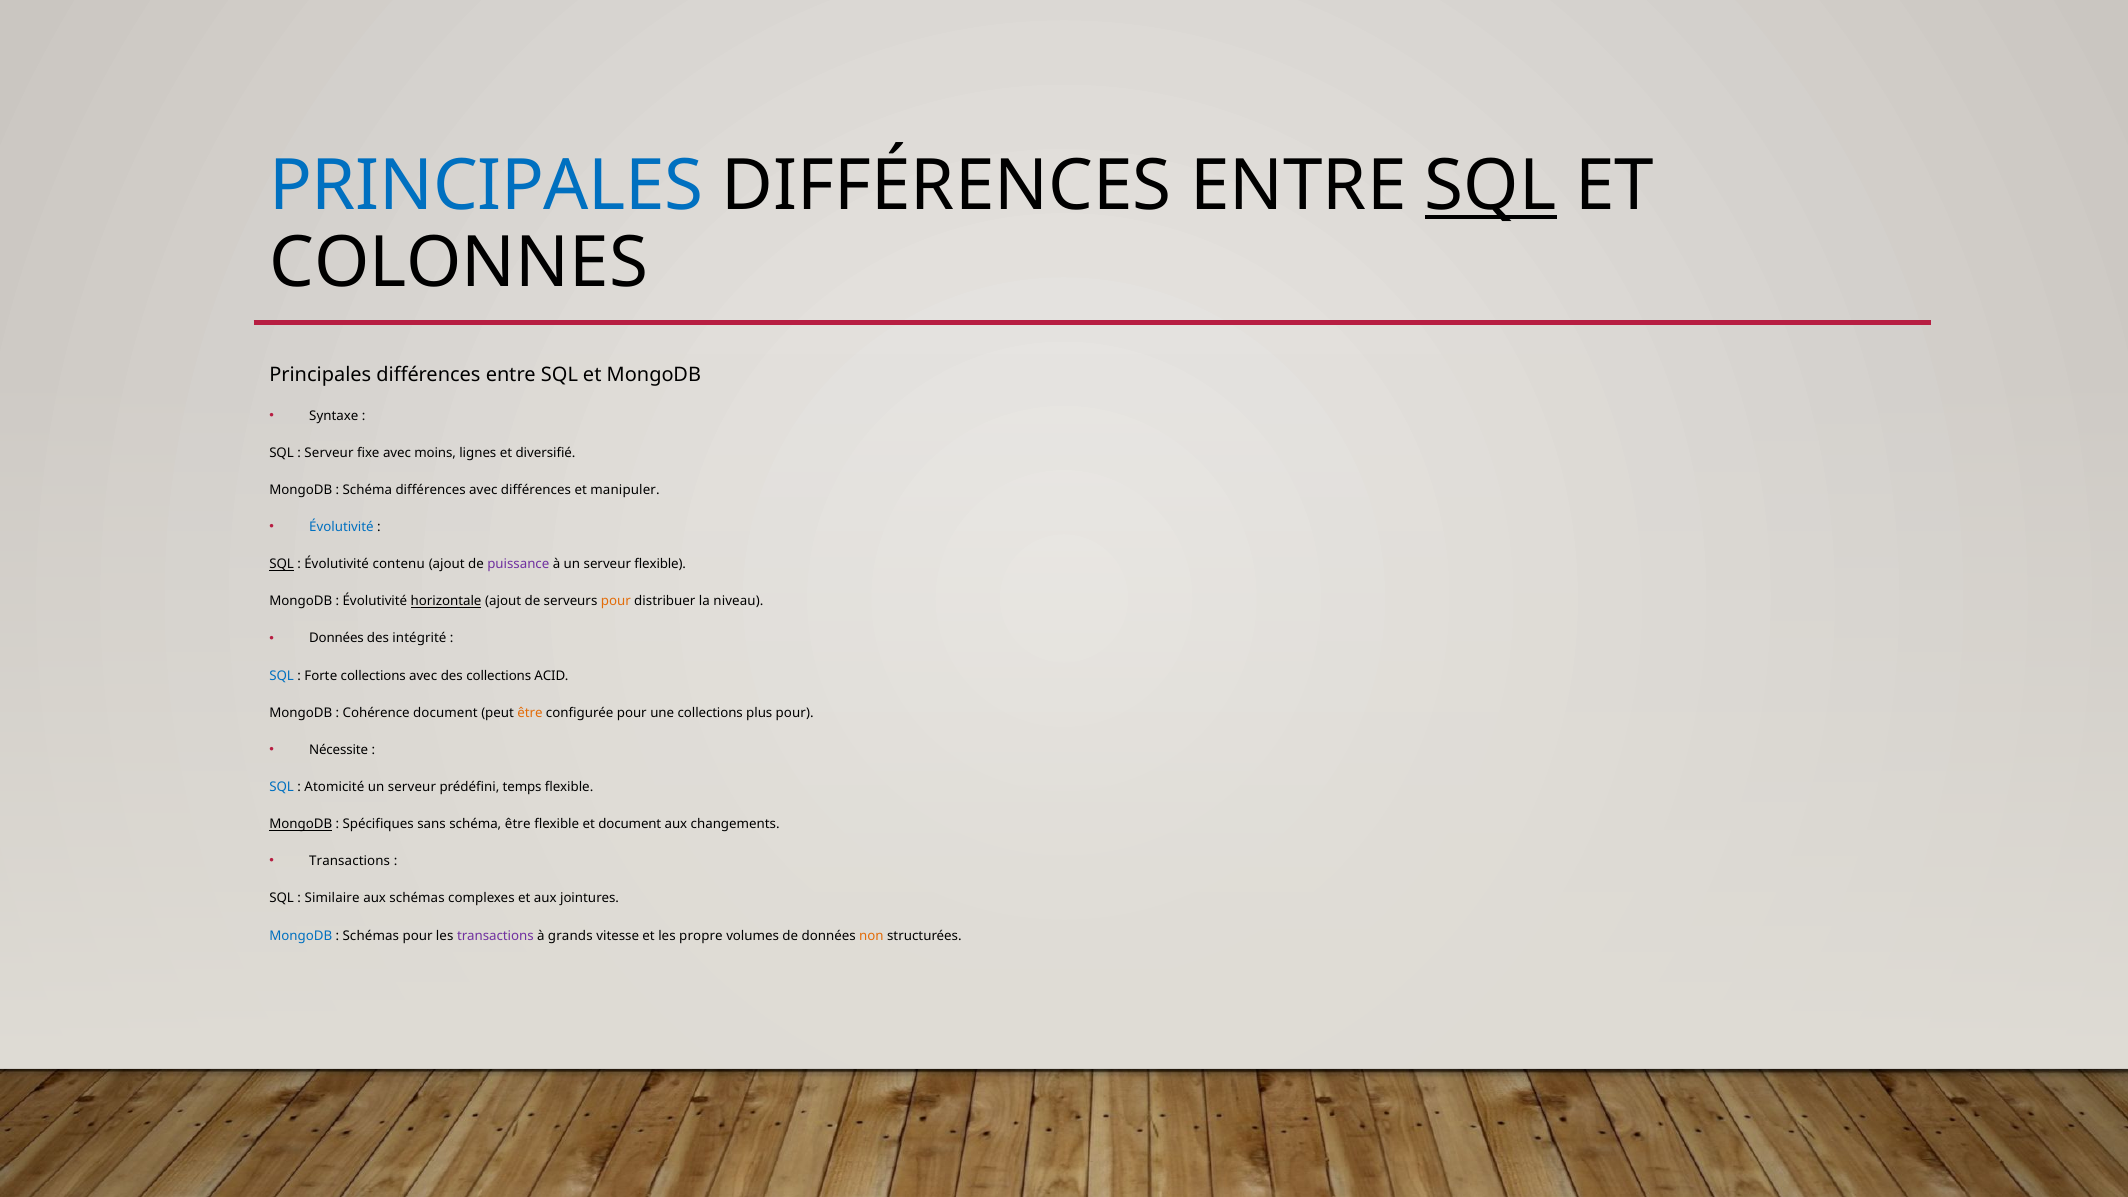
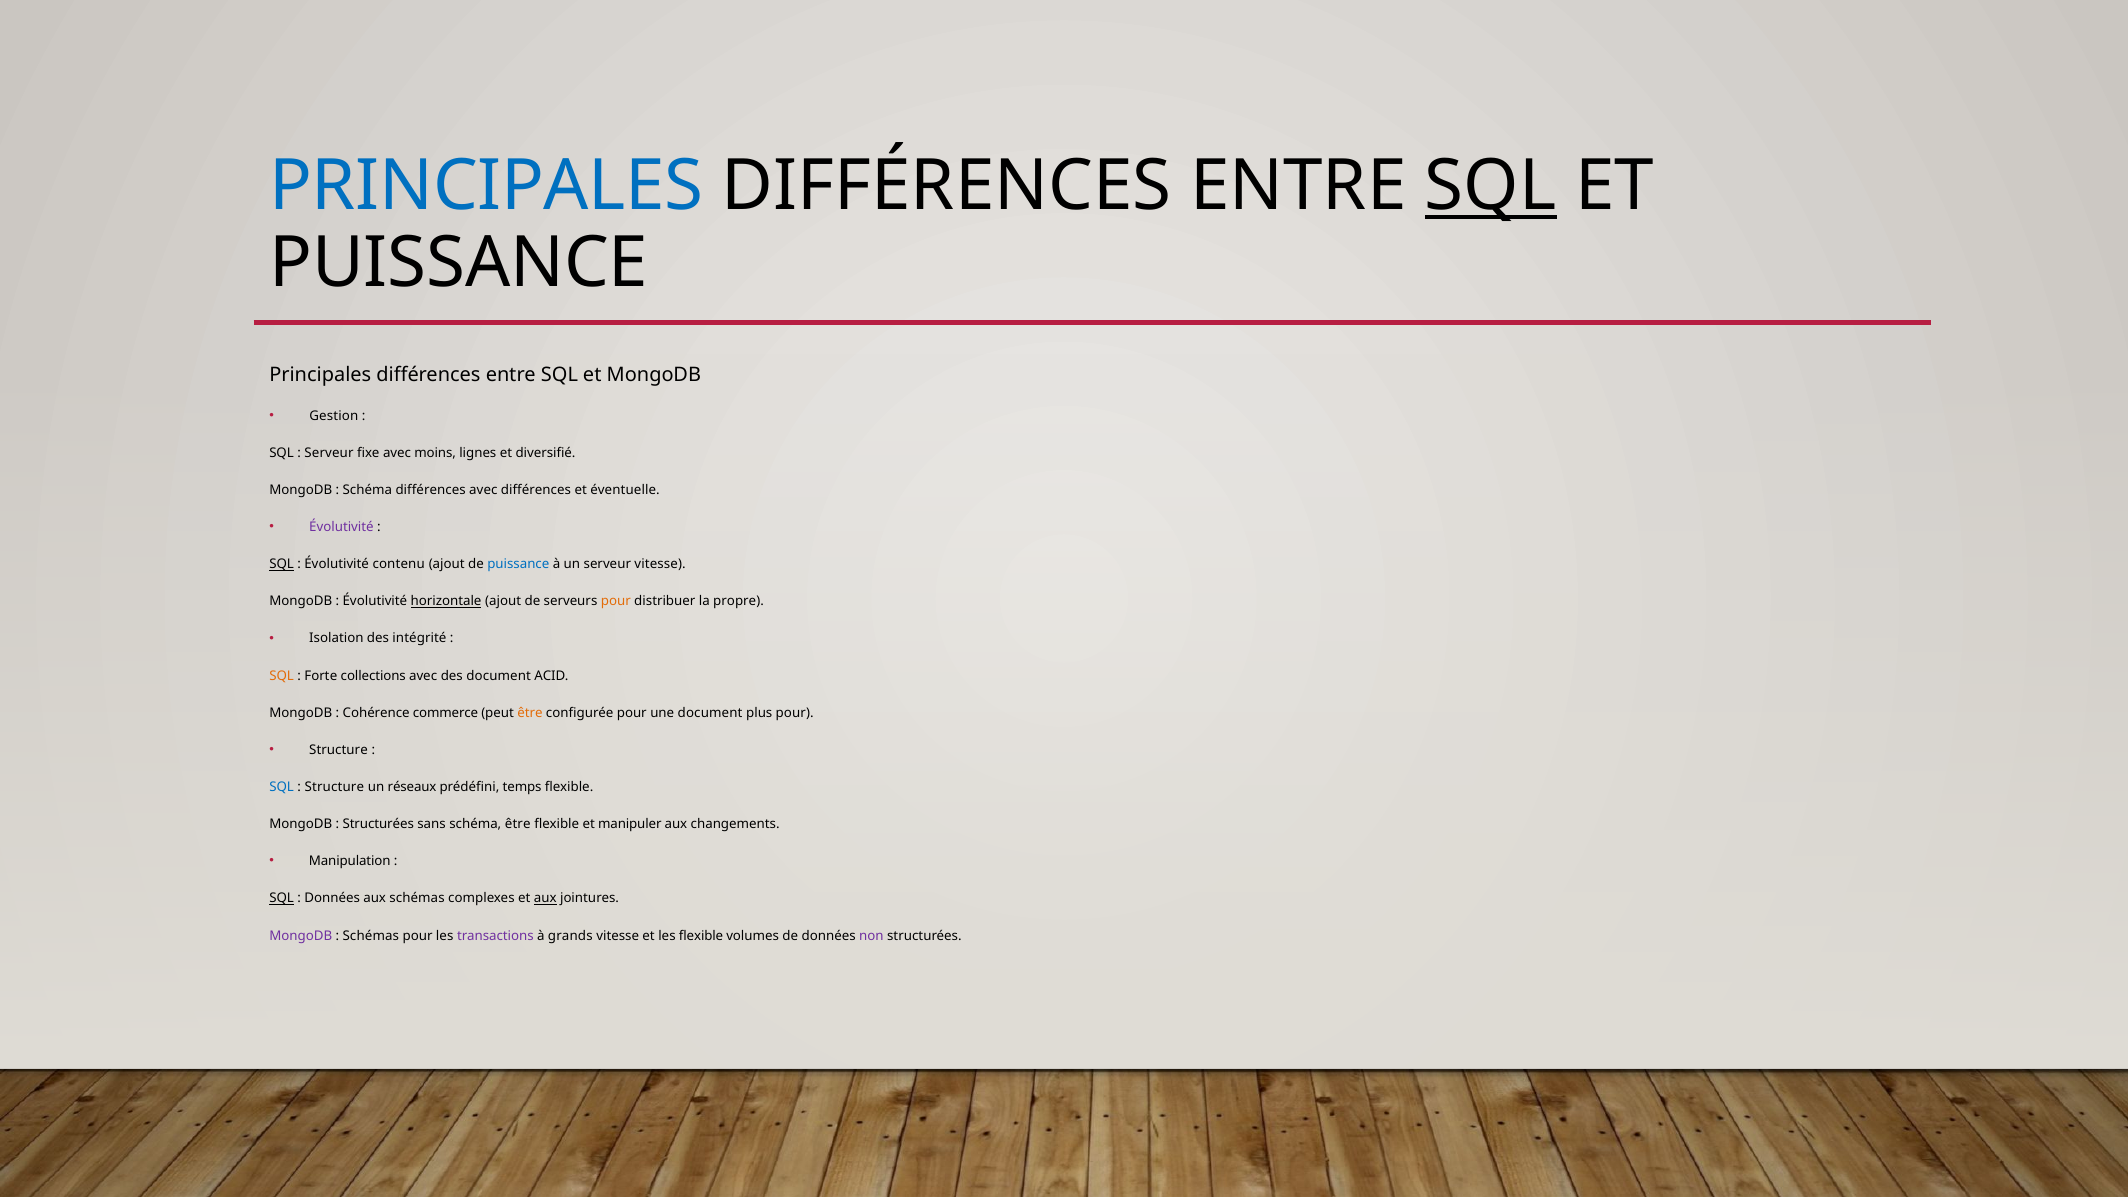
COLONNES: COLONNES -> PUISSANCE (459, 263)
Syntaxe: Syntaxe -> Gestion (334, 416)
manipuler: manipuler -> éventuelle (625, 490)
Évolutivité colour: blue -> purple (341, 527)
puissance colour: purple -> blue (518, 564)
serveur flexible: flexible -> vitesse (660, 564)
niveau: niveau -> propre (739, 601)
Données: Données -> Isolation (336, 639)
SQL colour: blue -> orange (282, 676)
des collections: collections -> document (499, 676)
Cohérence document: document -> commerce (446, 713)
une collections: collections -> document (710, 713)
Nécessite: Nécessite -> Structure (338, 750)
Atomicité: Atomicité -> Structure (334, 787)
serveur: serveur -> réseaux (412, 787)
MongoDB underline: present -> none (301, 824)
Spécifiques: Spécifiques -> Structurées (378, 824)
et document: document -> manipuler (630, 824)
Transactions: Transactions -> Manipulation (350, 861)
SQL underline: none -> present (282, 899)
Similaire: Similaire -> Données (332, 899)
aux underline: none -> present (545, 899)
MongoDB colour: blue -> purple (301, 936)
les propre: propre -> flexible (701, 936)
non colour: orange -> purple (871, 936)
